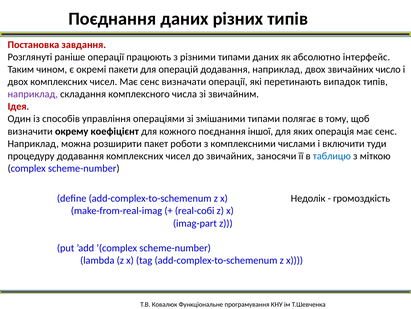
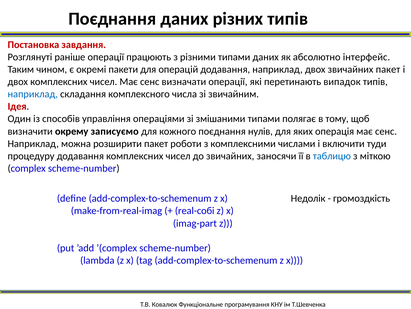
звичайних число: число -> пакет (388, 69)
наприклад colour: purple -> blue (33, 94)
коефіцієнт: коефіцієнт -> записуємо (115, 131)
іншої: іншої -> нулів (260, 131)
